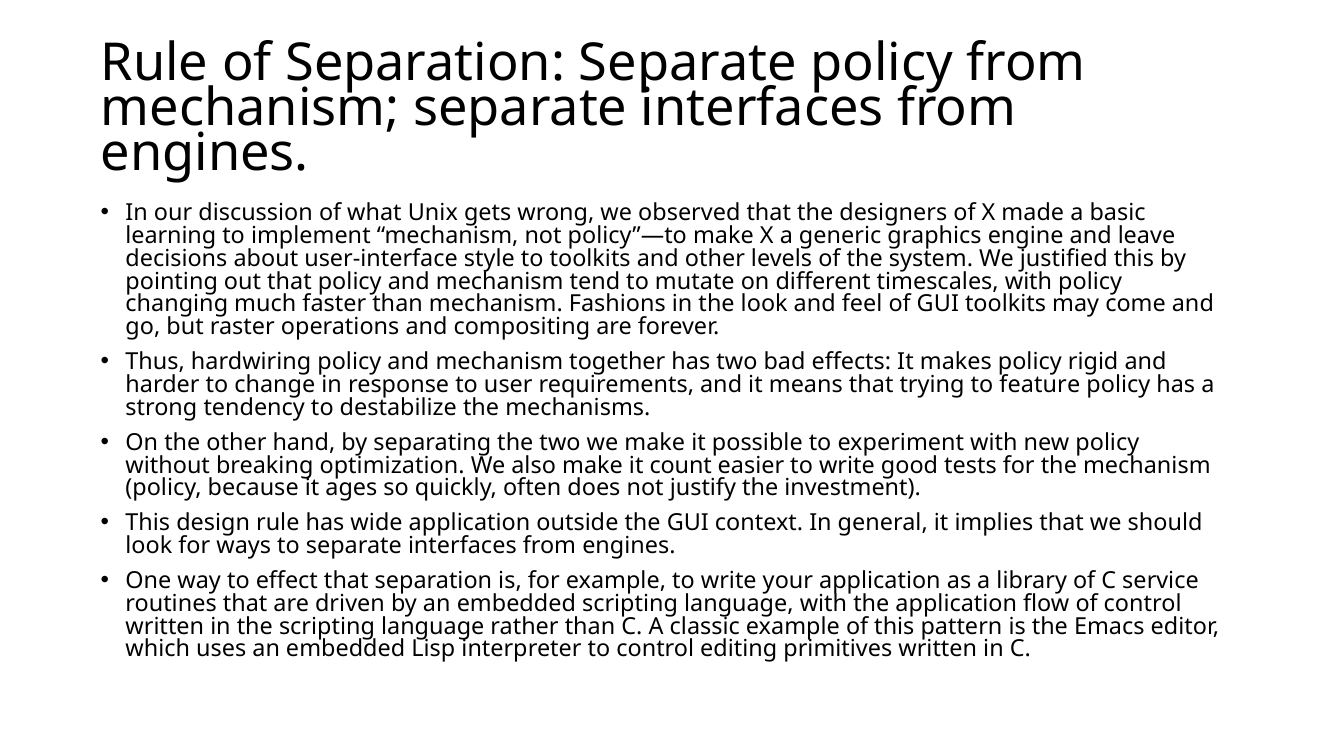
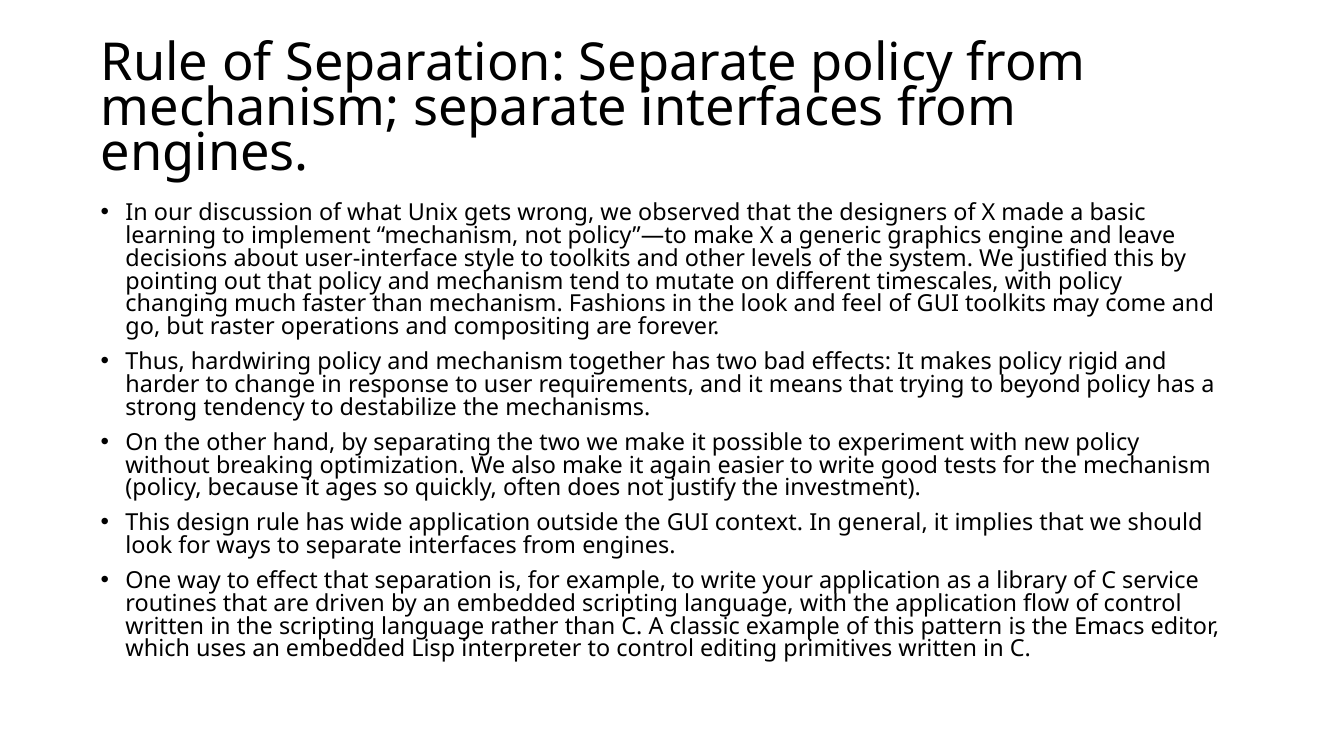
feature: feature -> beyond (1040, 385)
count: count -> again (681, 465)
